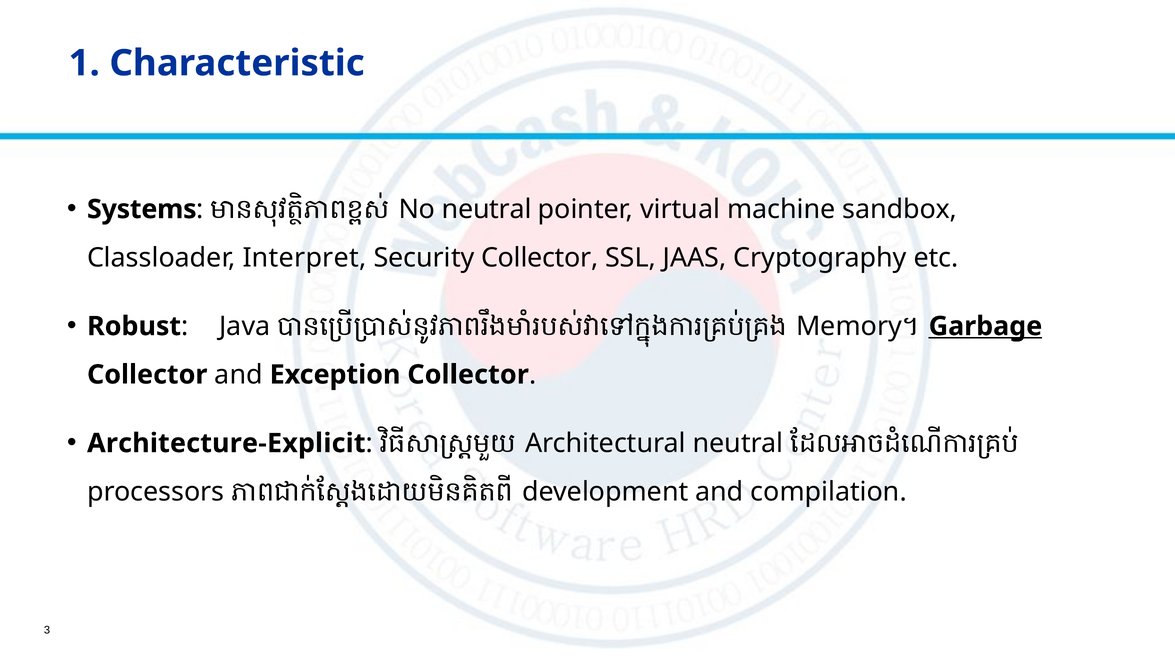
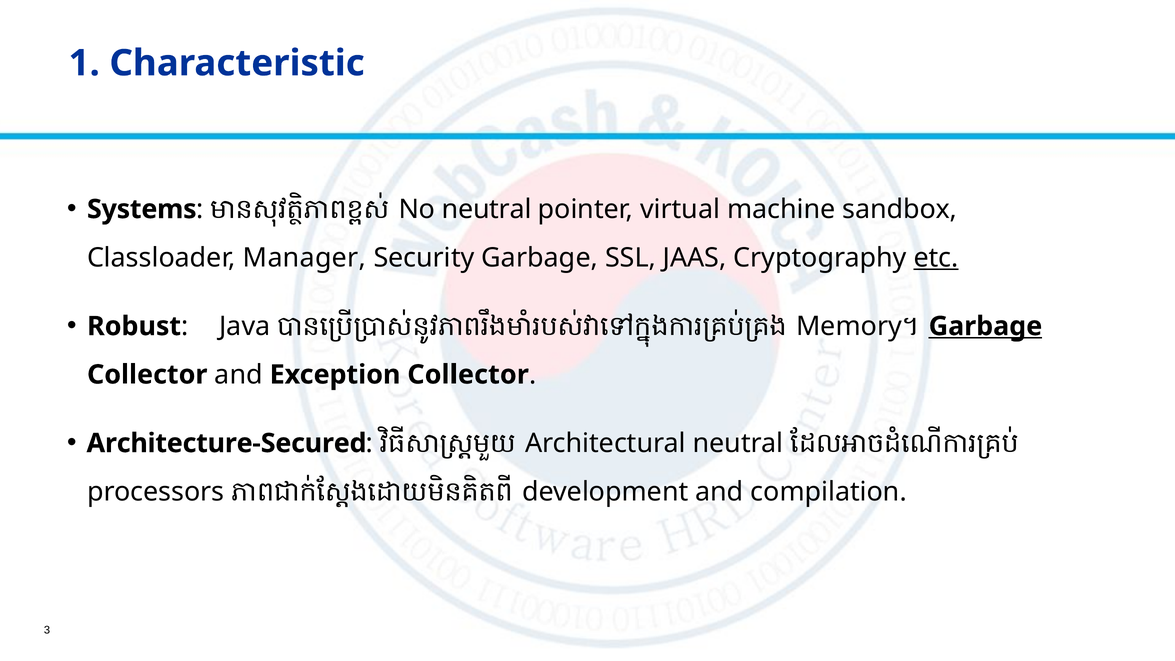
Interpret: Interpret -> Manager (304, 258)
Security Collector: Collector -> Garbage (540, 258)
etc underline: none -> present (936, 258)
Architecture-Explicit: Architecture-Explicit -> Architecture-Secured (227, 443)
